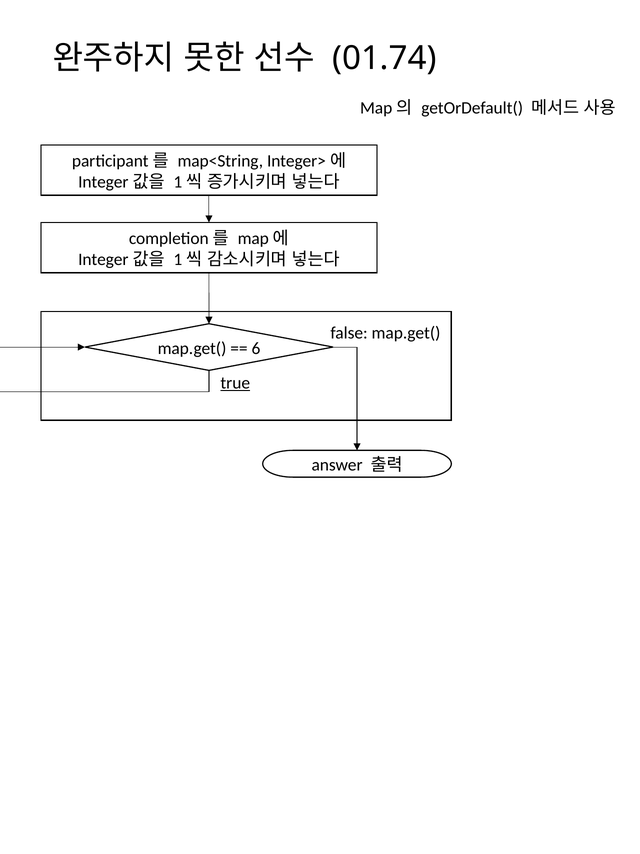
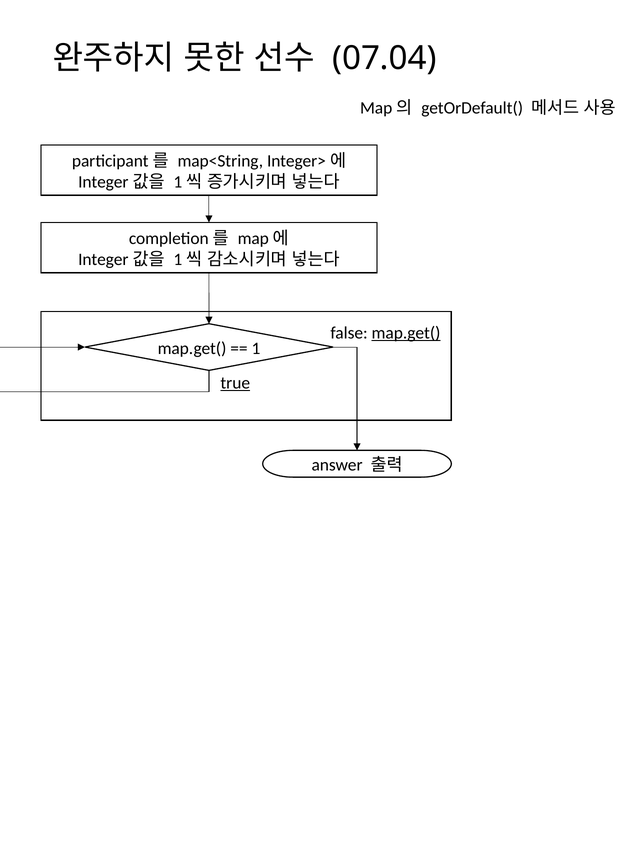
01.74: 01.74 -> 07.04 (384, 58)
map.get( underline: none -> present (406, 333)
6: 6 -> 1 (256, 348)
